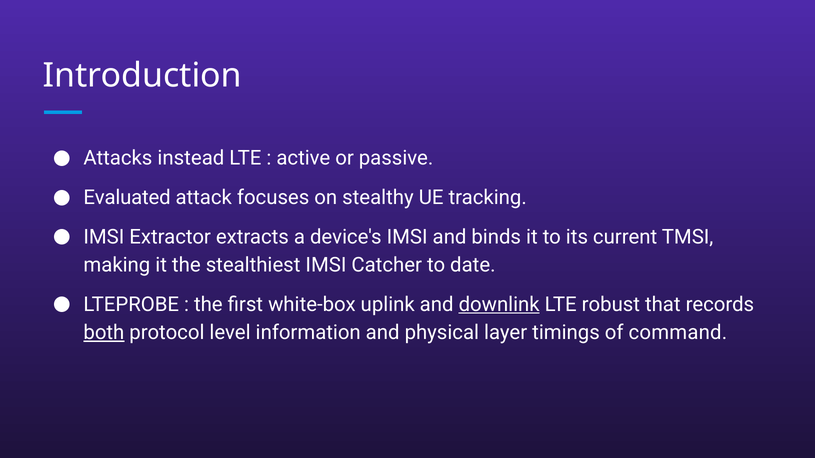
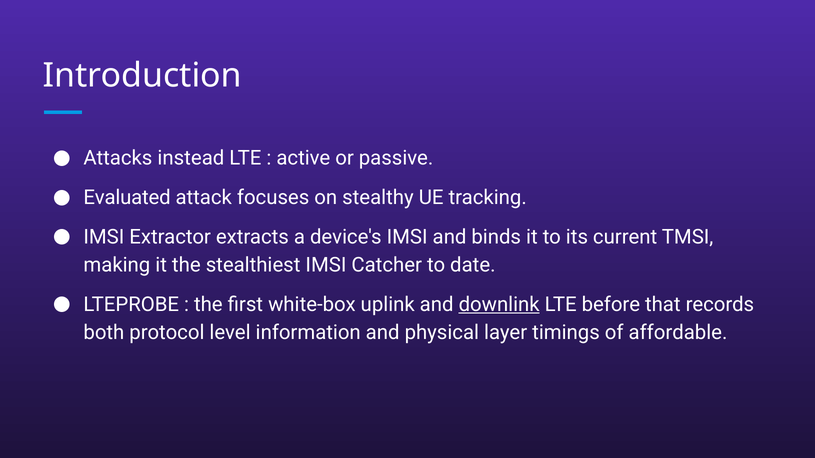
robust: robust -> before (611, 305)
both underline: present -> none (104, 333)
command: command -> affordable (678, 333)
